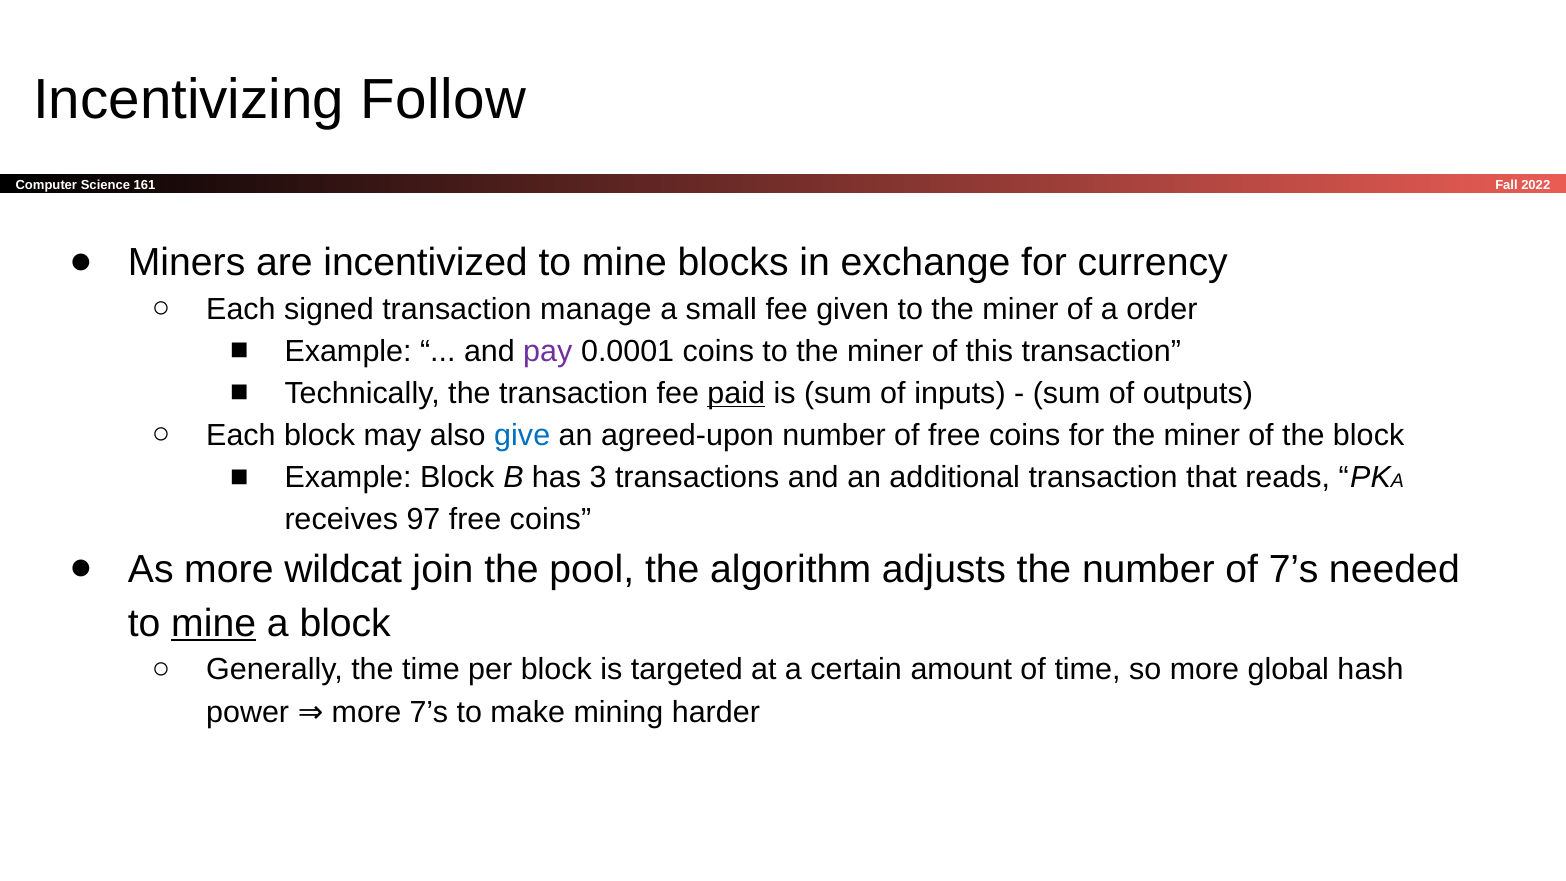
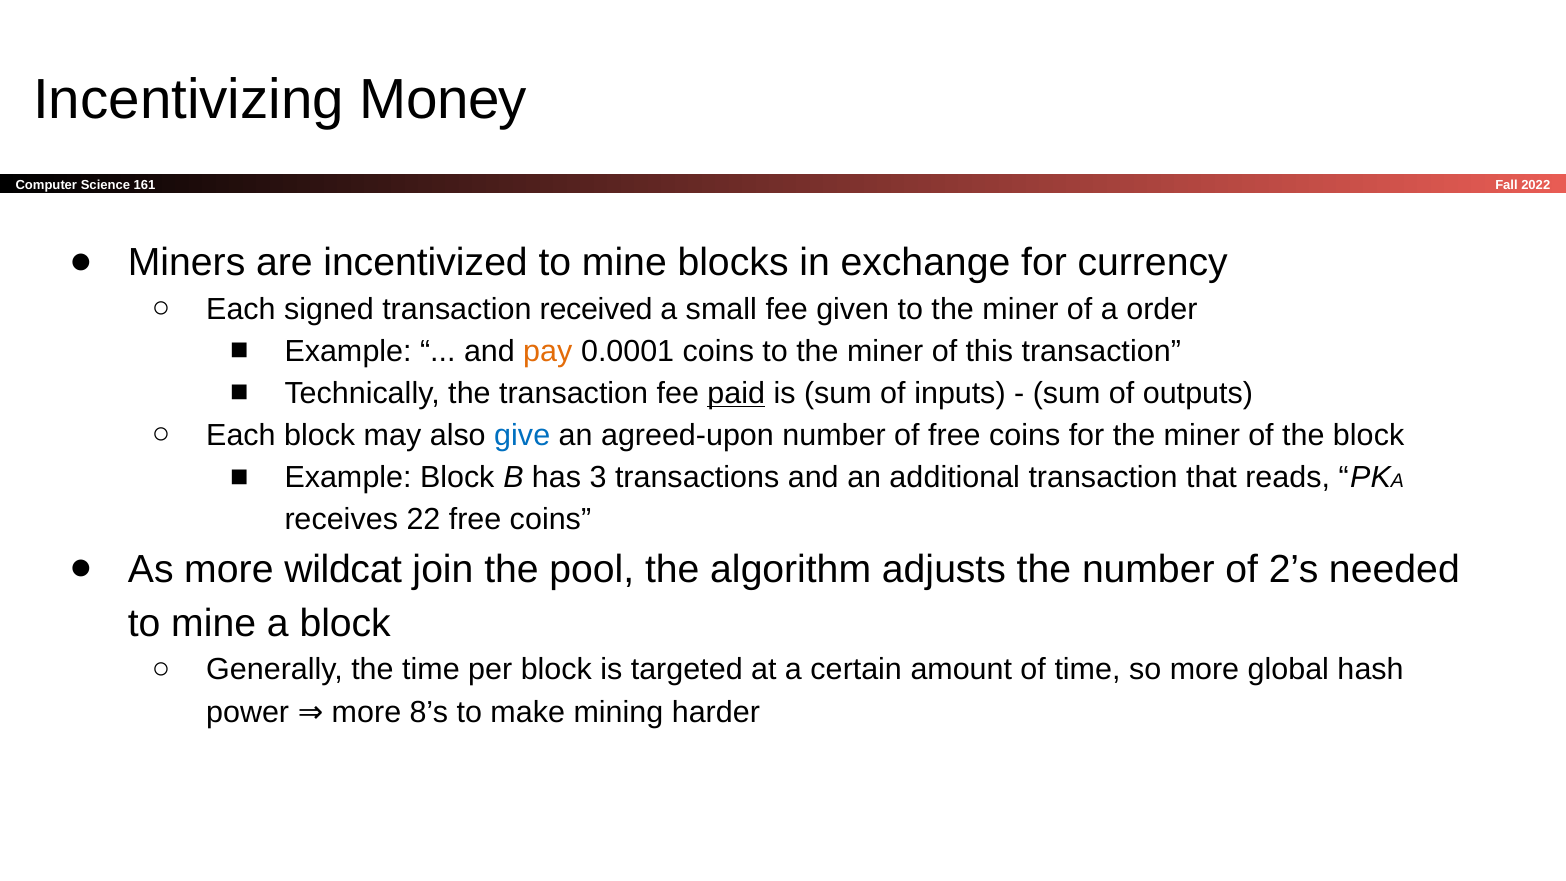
Follow: Follow -> Money (444, 100)
manage: manage -> received (596, 309)
pay colour: purple -> orange (548, 351)
97: 97 -> 22 (423, 520)
of 7’s: 7’s -> 2’s (1294, 569)
mine underline: present -> none (214, 623)
more 7’s: 7’s -> 8’s (429, 712)
